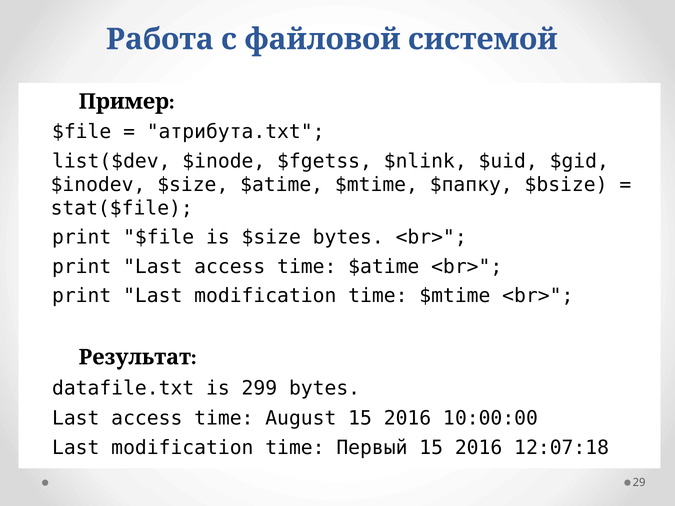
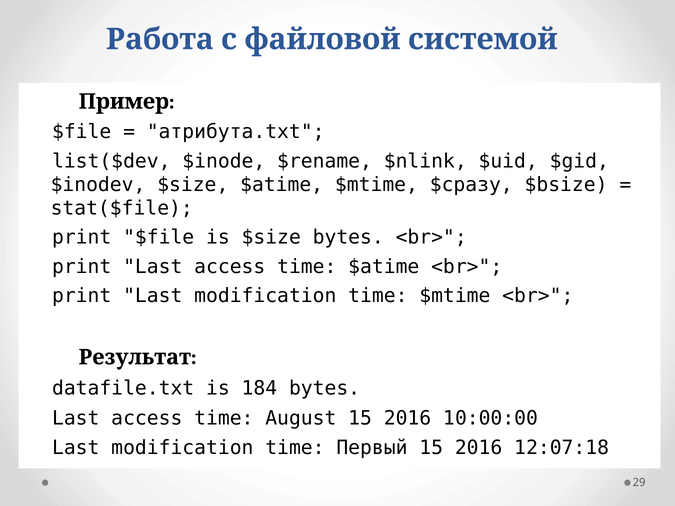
$fgetss: $fgetss -> $rename (325, 161)
$папку: $папку -> $сразу (471, 185)
299: 299 -> 184 (259, 388)
